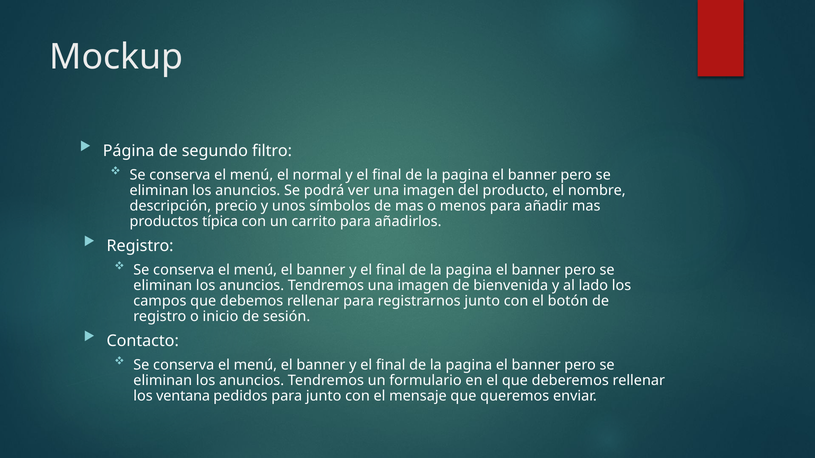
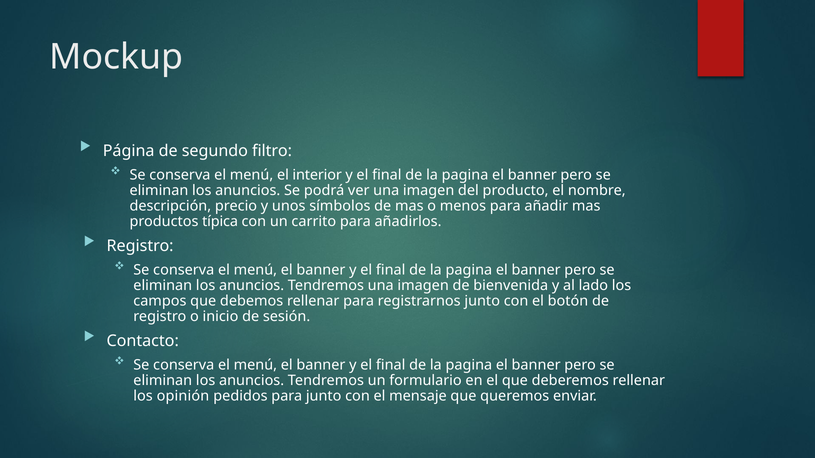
normal: normal -> interior (317, 175)
ventana: ventana -> opinión (183, 396)
